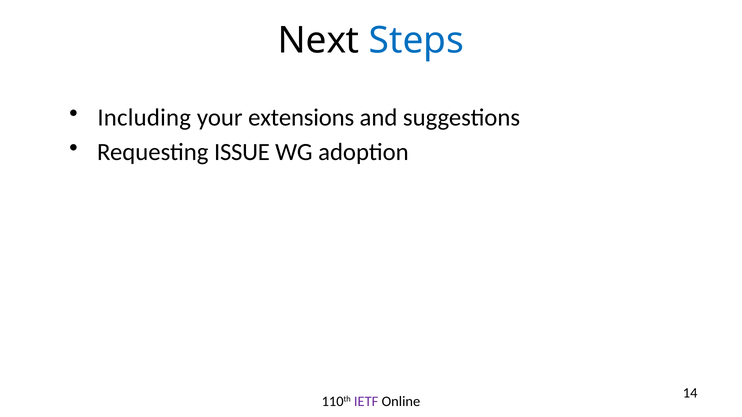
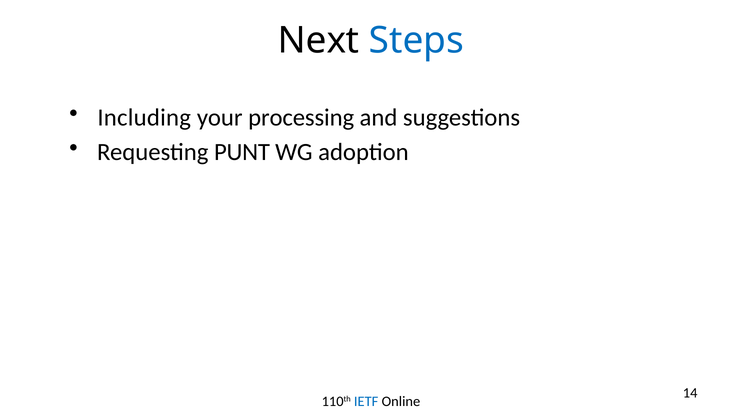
extensions: extensions -> processing (301, 118)
ISSUE: ISSUE -> PUNT (242, 152)
IETF colour: purple -> blue (366, 402)
